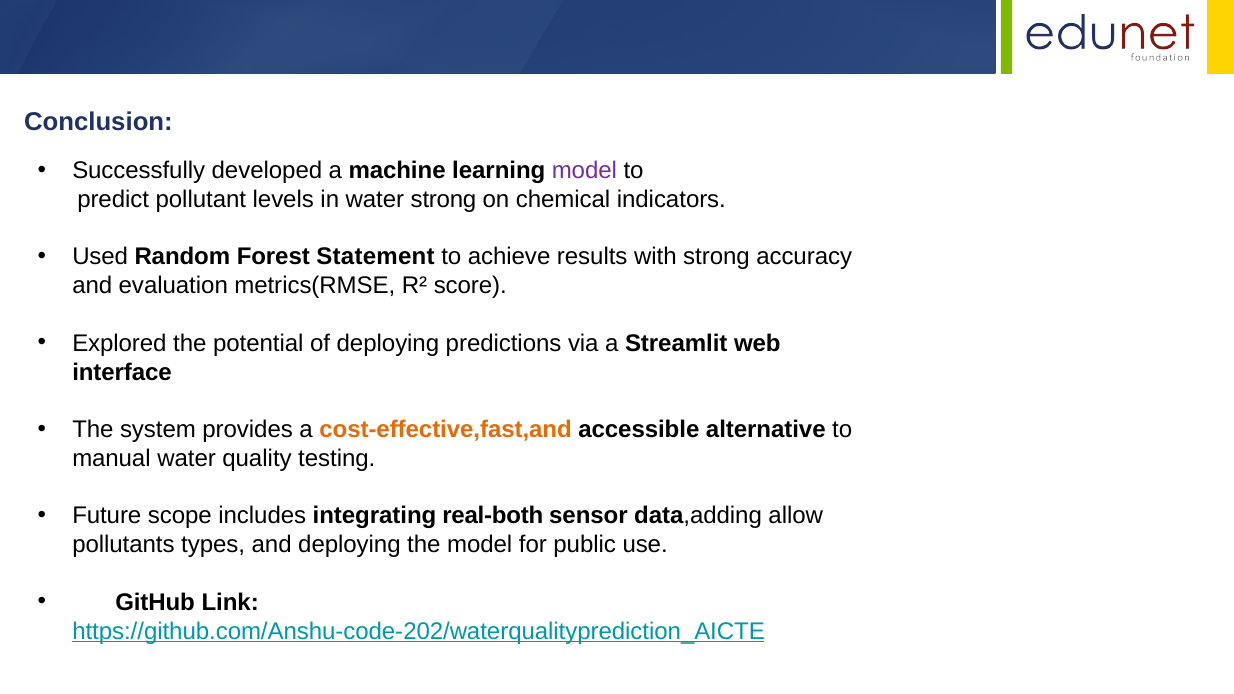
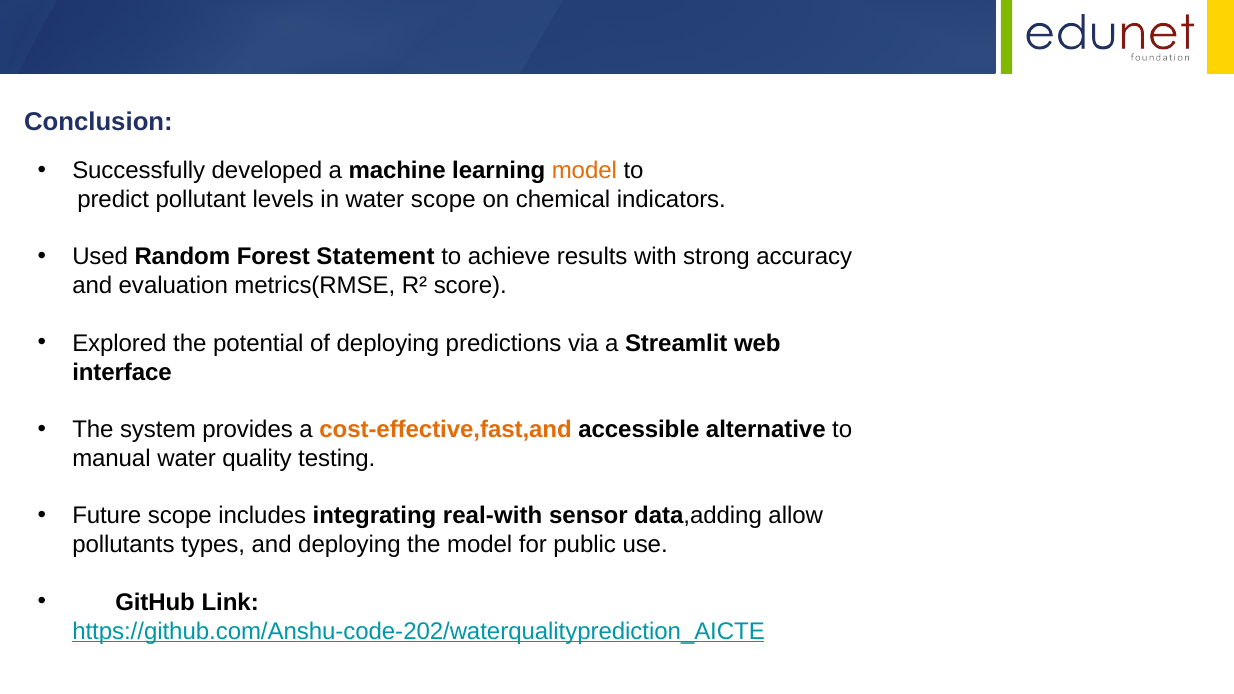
model colour: purple -> orange (584, 171)
water strong: strong -> scope (443, 199)
real-both: real-both -> real-with (493, 516)
